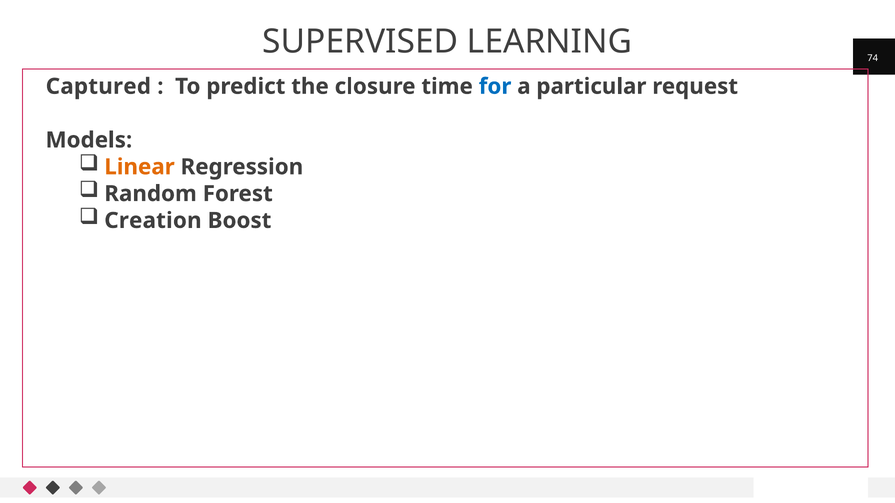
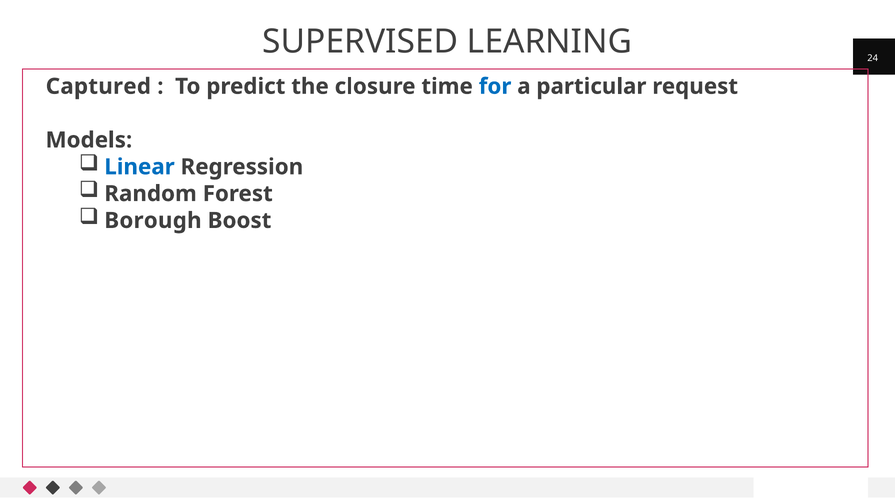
74: 74 -> 24 (873, 58)
Linear colour: orange -> blue (139, 167)
Creation: Creation -> Borough (153, 221)
